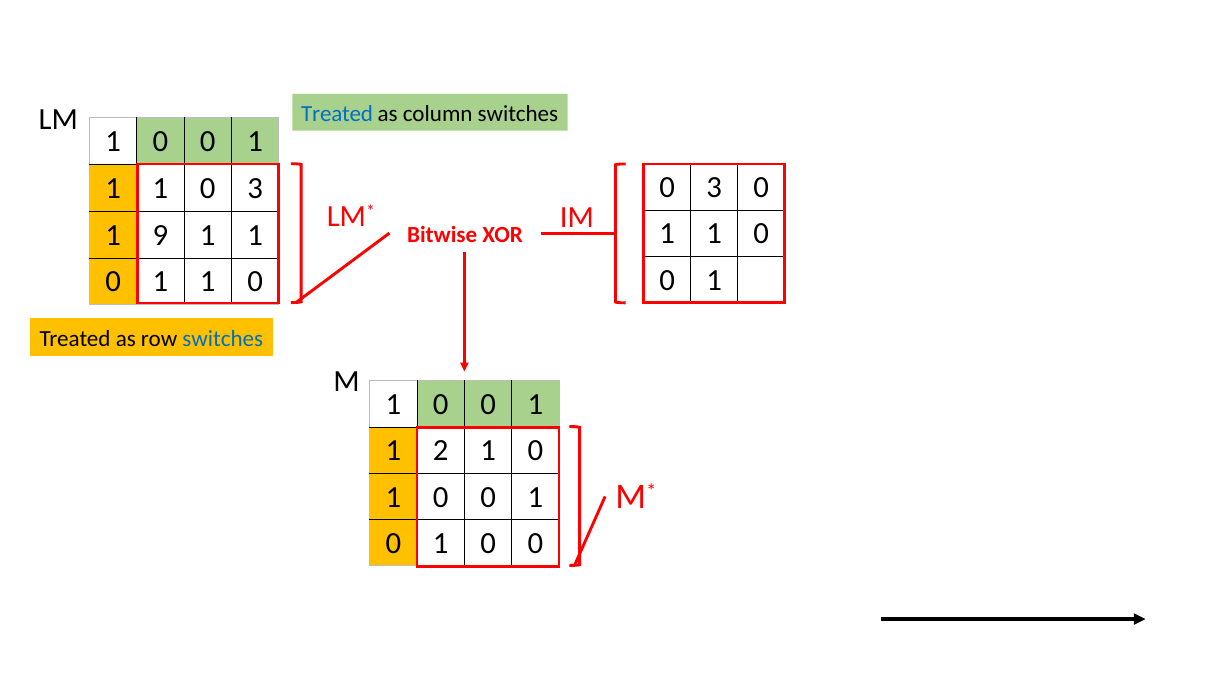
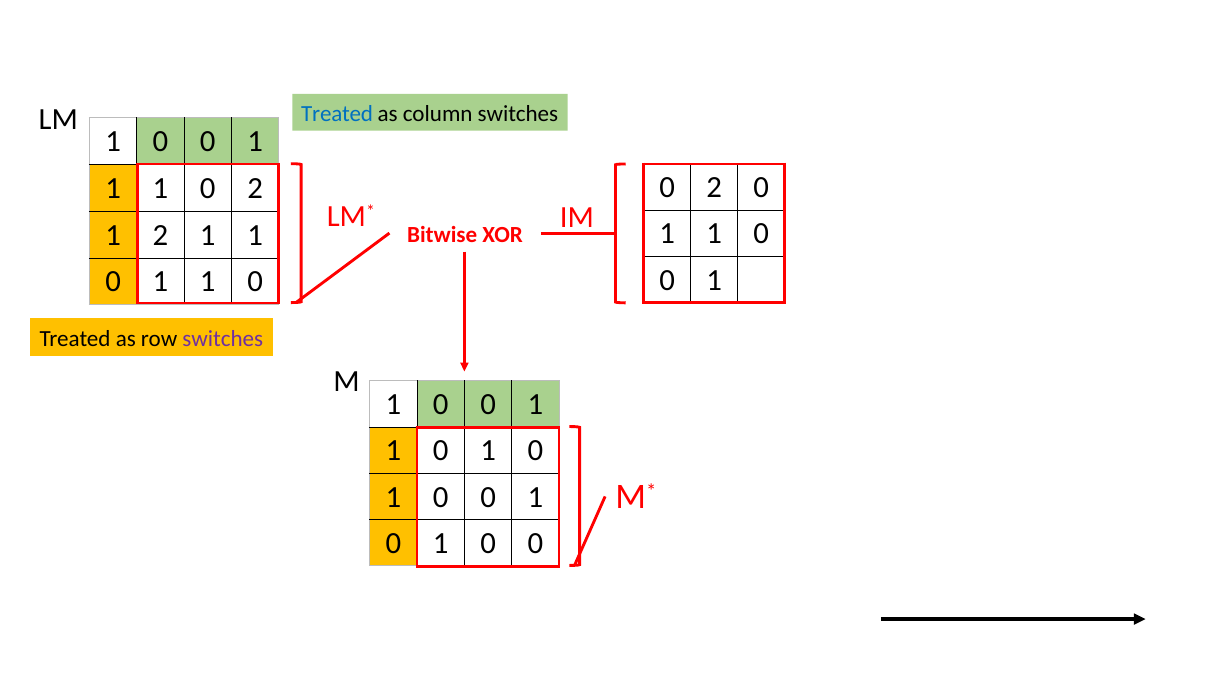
3: 3 -> 2 (714, 188)
1 0 3: 3 -> 2 (255, 188)
1 9: 9 -> 2 (160, 235)
switches colour: blue -> purple (223, 339)
2: 2 -> 0 (441, 451)
